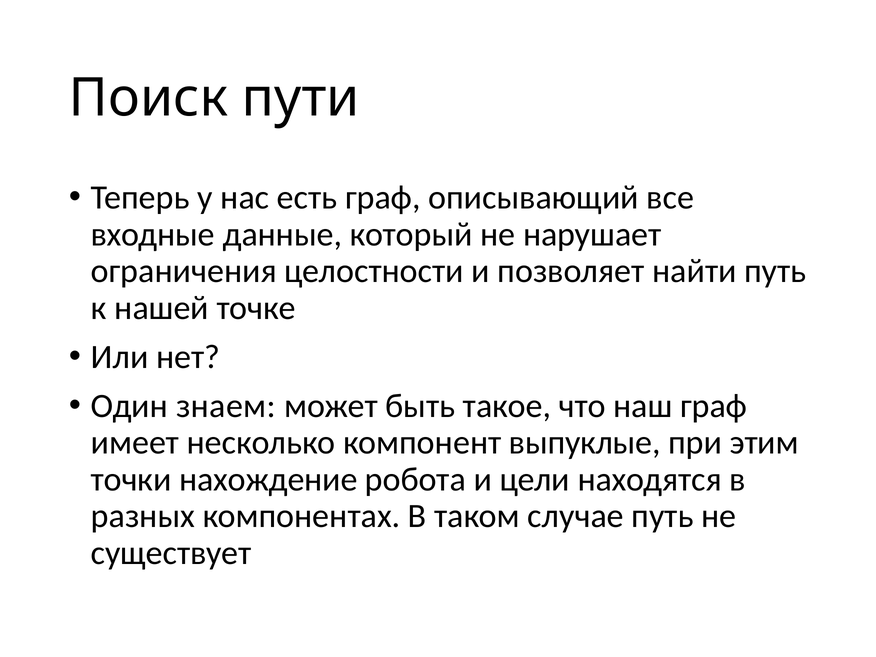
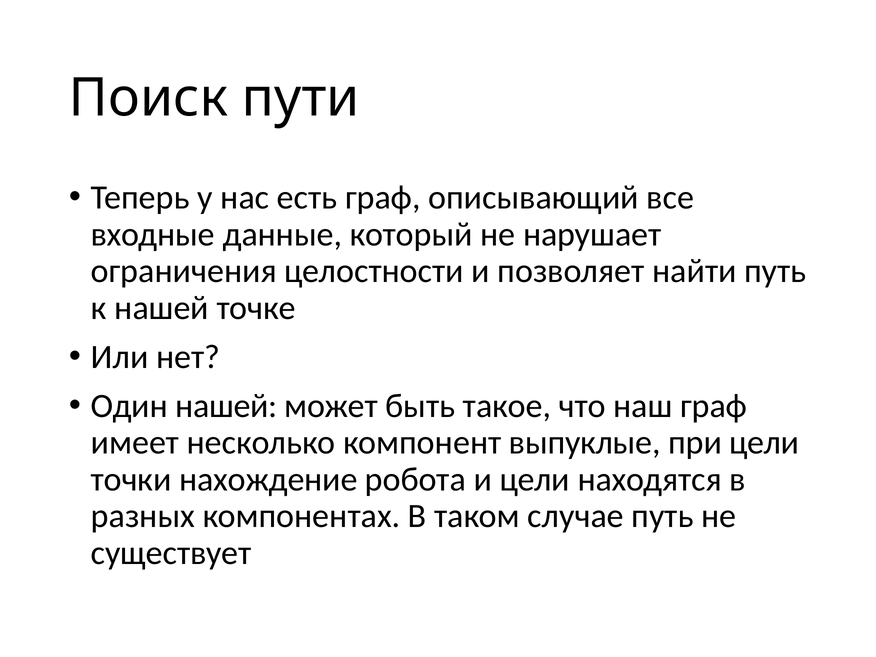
Один знаем: знаем -> нашей (226, 406)
при этим: этим -> цели (764, 443)
